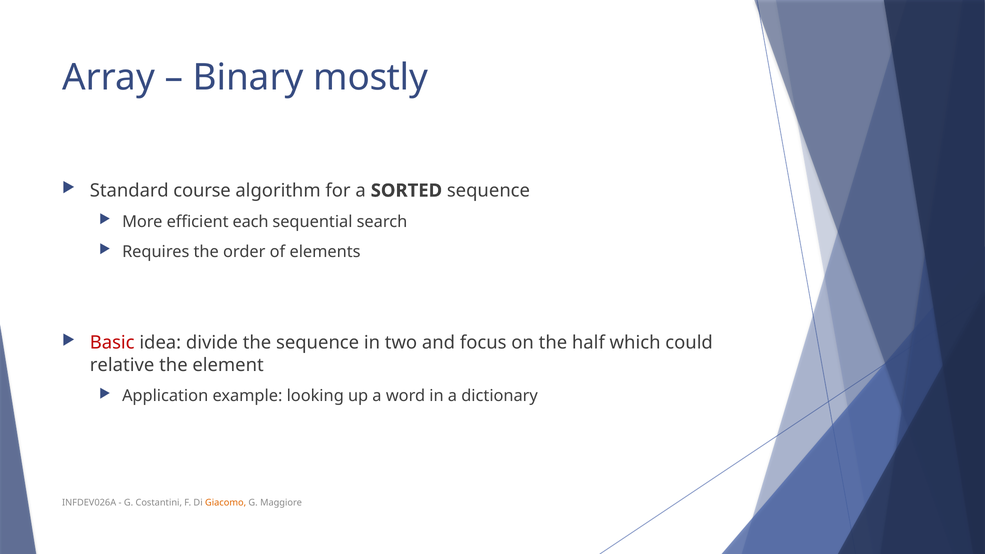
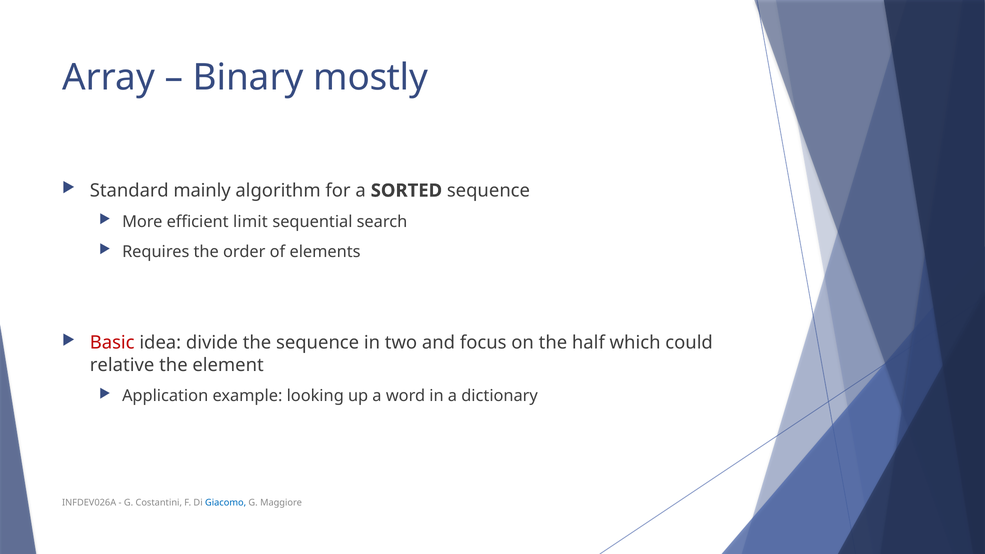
course: course -> mainly (202, 191)
each: each -> limit (250, 222)
Giacomo colour: orange -> blue (226, 503)
